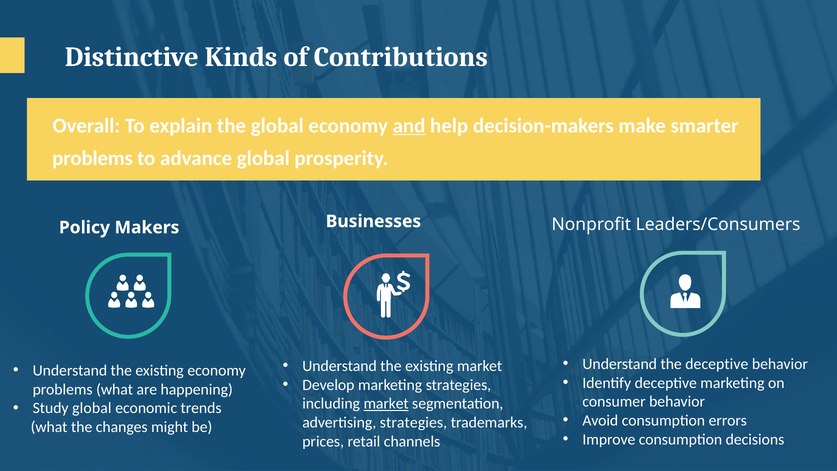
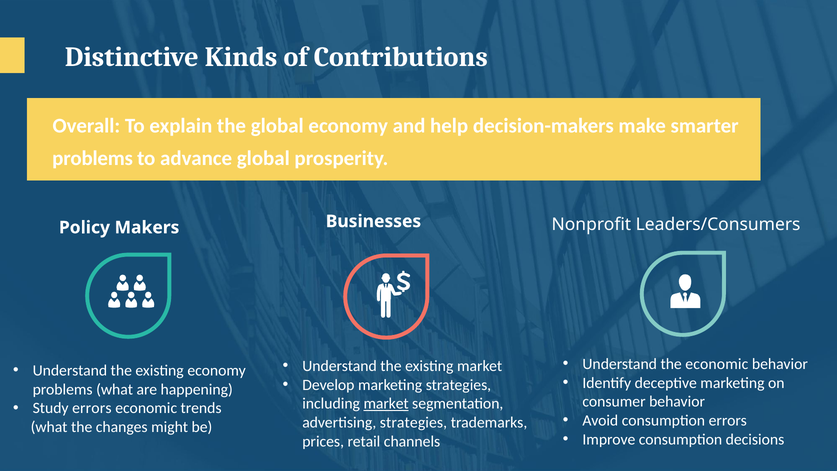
and underline: present -> none (409, 126)
the deceptive: deceptive -> economic (717, 364)
Study global: global -> errors (92, 408)
